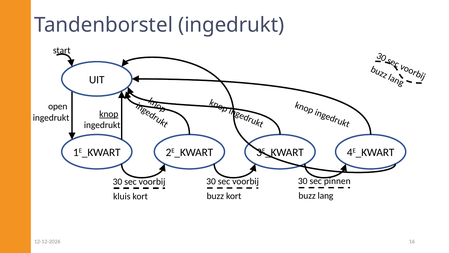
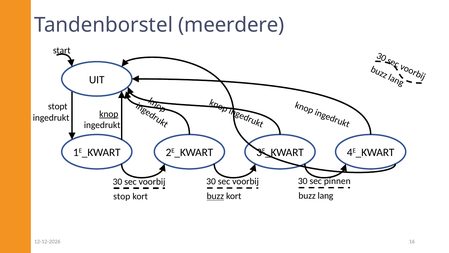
Tandenborstel ingedrukt: ingedrukt -> meerdere (231, 25)
open: open -> stopt (58, 106)
buzz underline: none -> present (215, 196)
kluis: kluis -> stop (122, 196)
